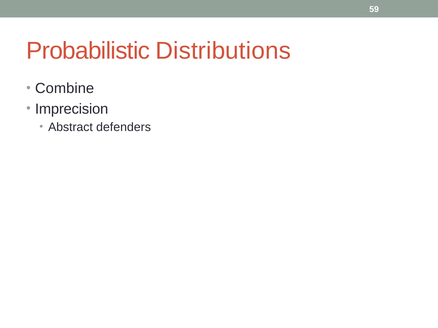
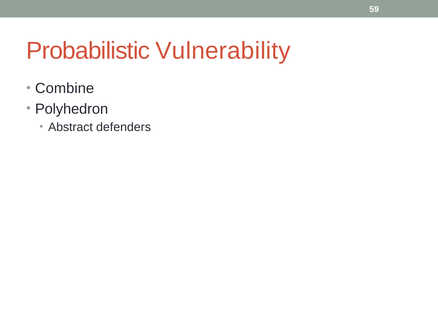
Distributions: Distributions -> Vulnerability (223, 51)
Imprecision: Imprecision -> Polyhedron (72, 109)
